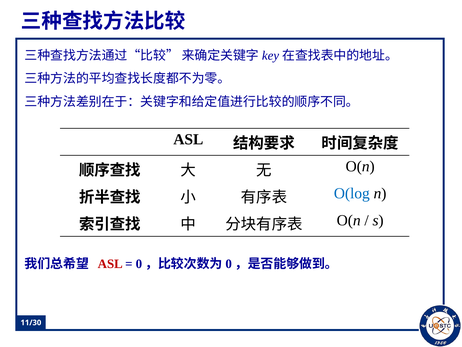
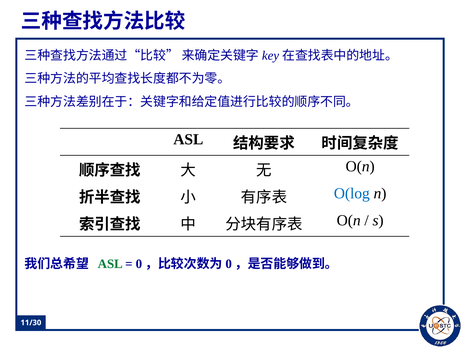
ASL colour: red -> green (110, 263)
